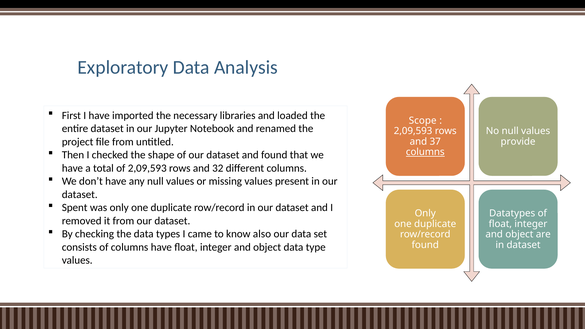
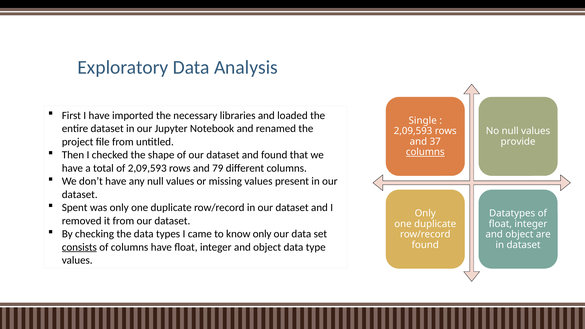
Scope: Scope -> Single (423, 121)
32: 32 -> 79 (218, 168)
know also: also -> only (262, 234)
consists underline: none -> present (79, 247)
